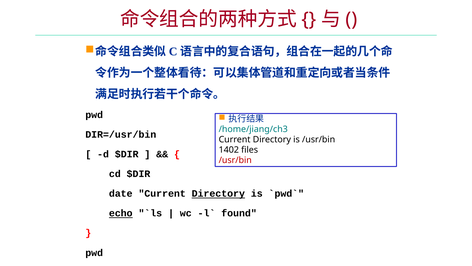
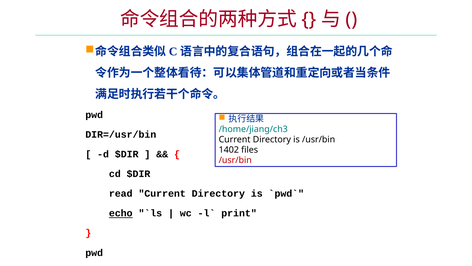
date: date -> read (121, 193)
Directory underline: present -> none (218, 193)
found: found -> print (239, 213)
